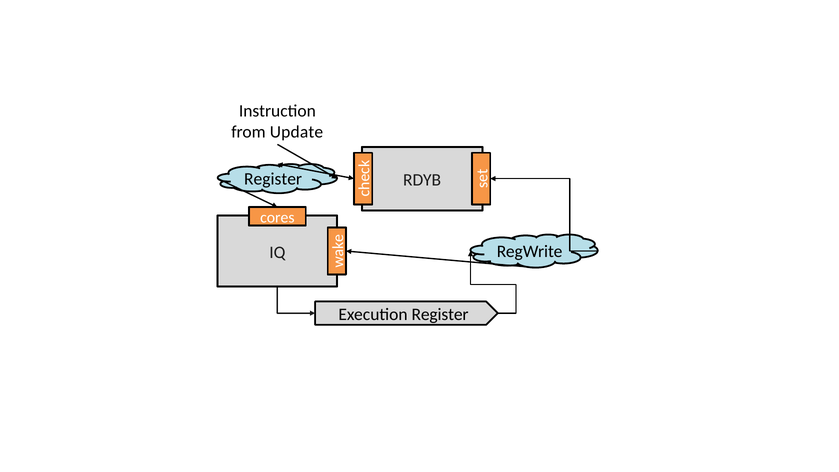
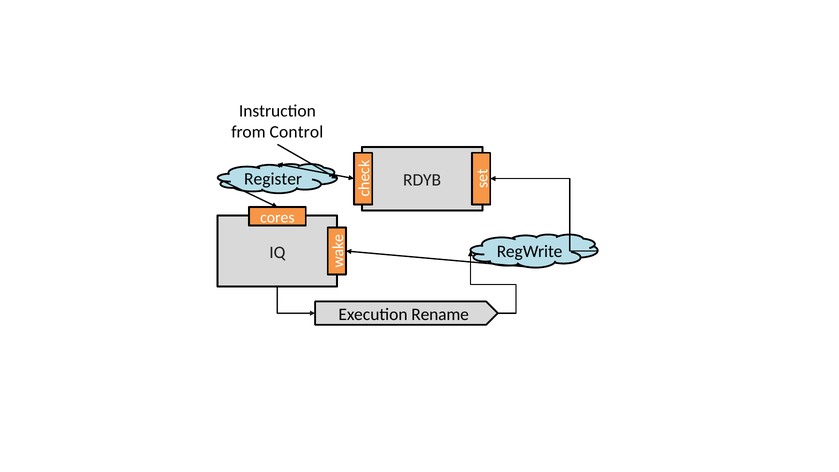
Update: Update -> Control (296, 132)
Execution Register: Register -> Rename (440, 314)
